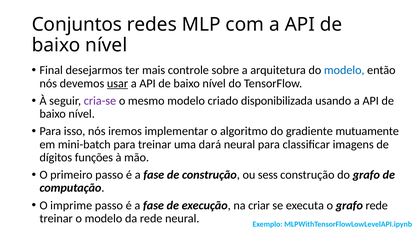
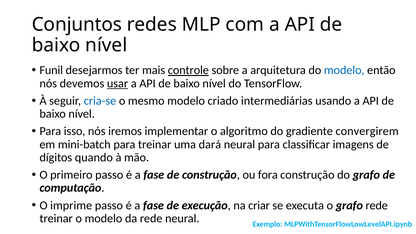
Final: Final -> Funil (51, 70)
controle underline: none -> present (188, 70)
cria-se colour: purple -> blue (100, 101)
disponibilizada: disponibilizada -> intermediárias (277, 101)
mutuamente: mutuamente -> convergirem (367, 131)
funções: funções -> quando (94, 157)
sess: sess -> fora (268, 175)
